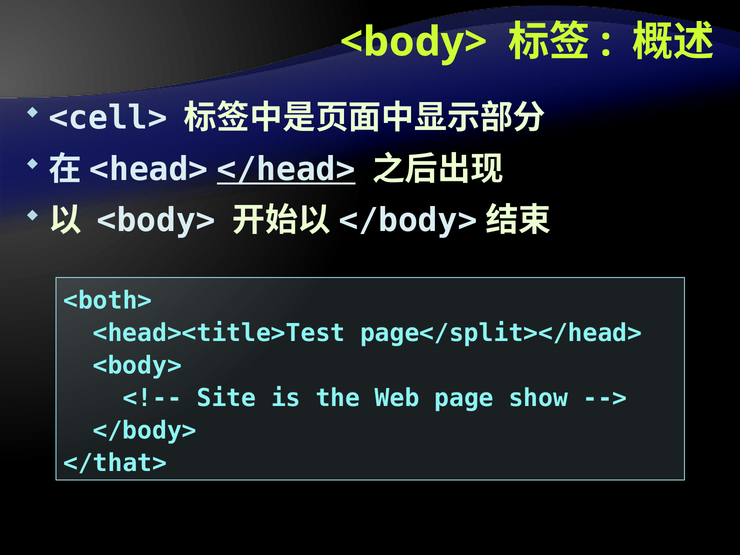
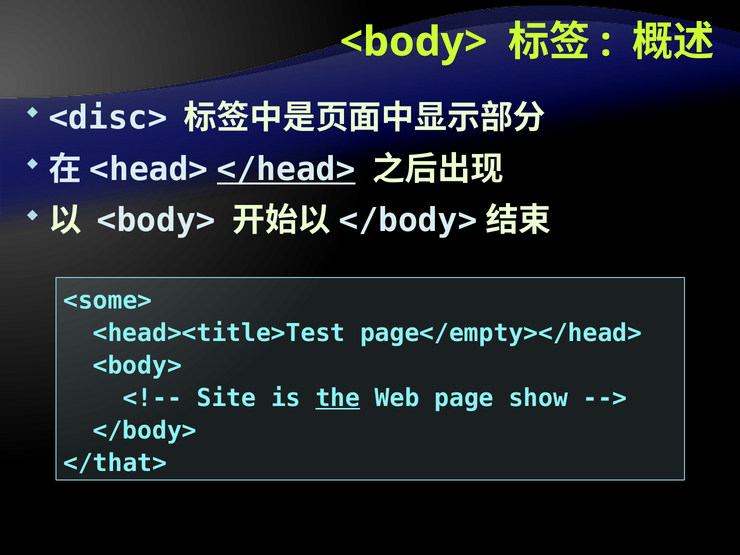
<cell>: <cell> -> <disc> (108, 118)
<both>: <both> -> <some> (108, 301)
page</split></head>: page</split></head> -> page</empty></head> (501, 333)
the underline: none -> present (338, 398)
